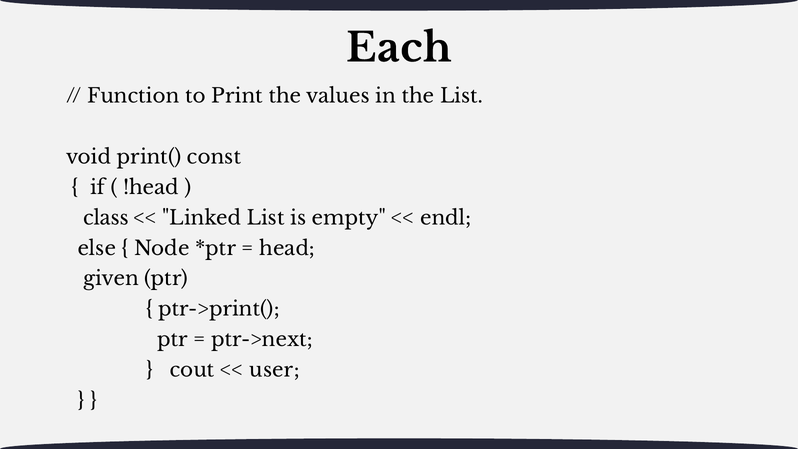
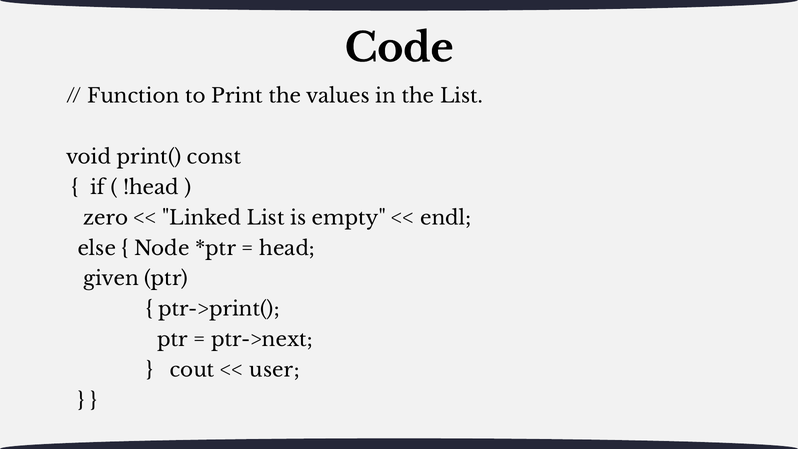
Each: Each -> Code (399, 48)
class: class -> zero (106, 218)
